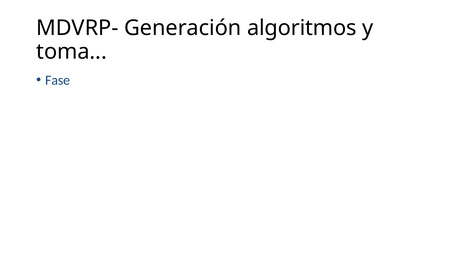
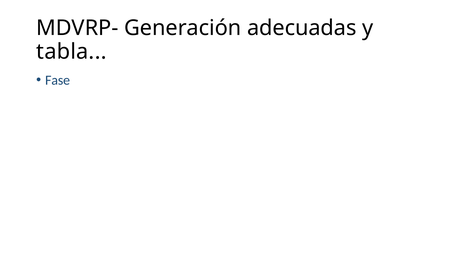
algoritmos: algoritmos -> adecuadas (302, 28)
toma: toma -> tabla (71, 52)
